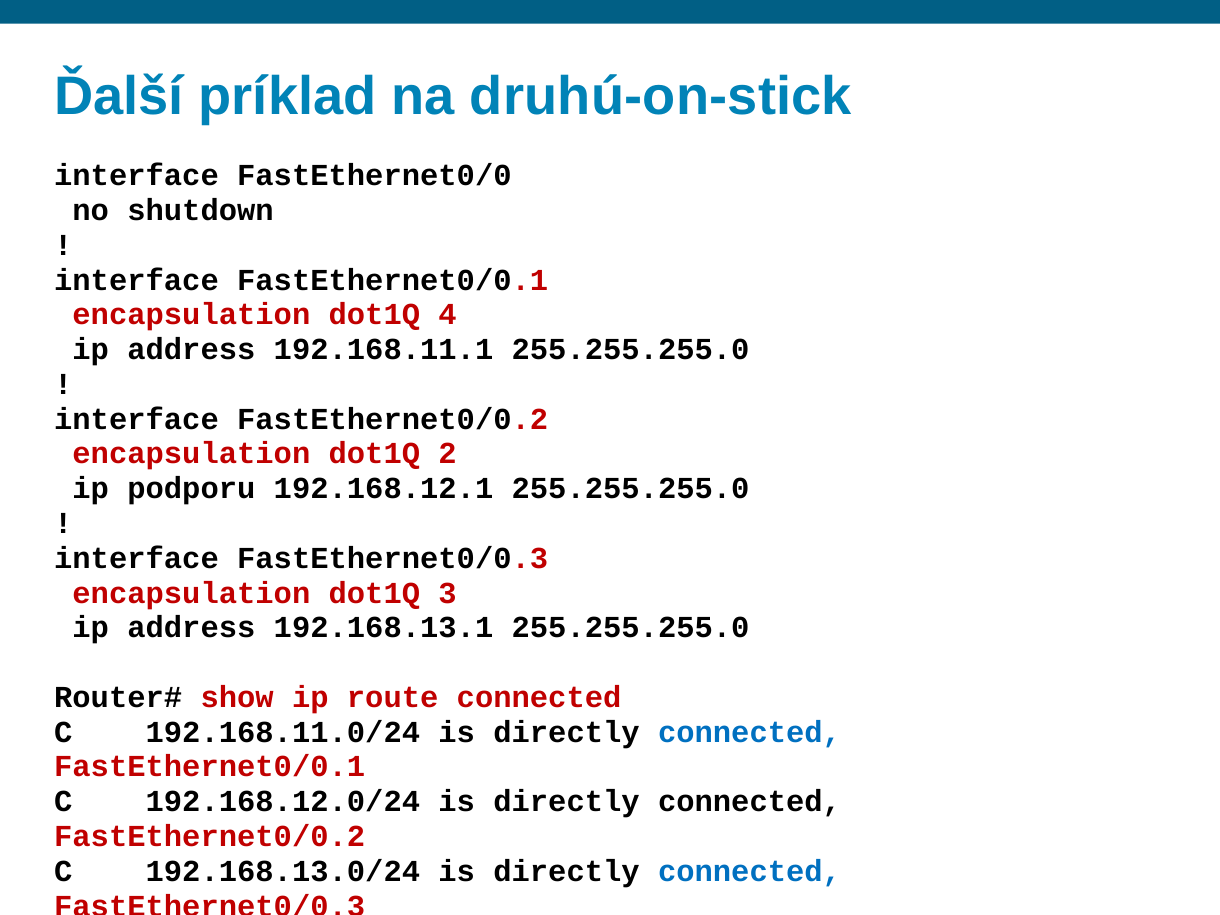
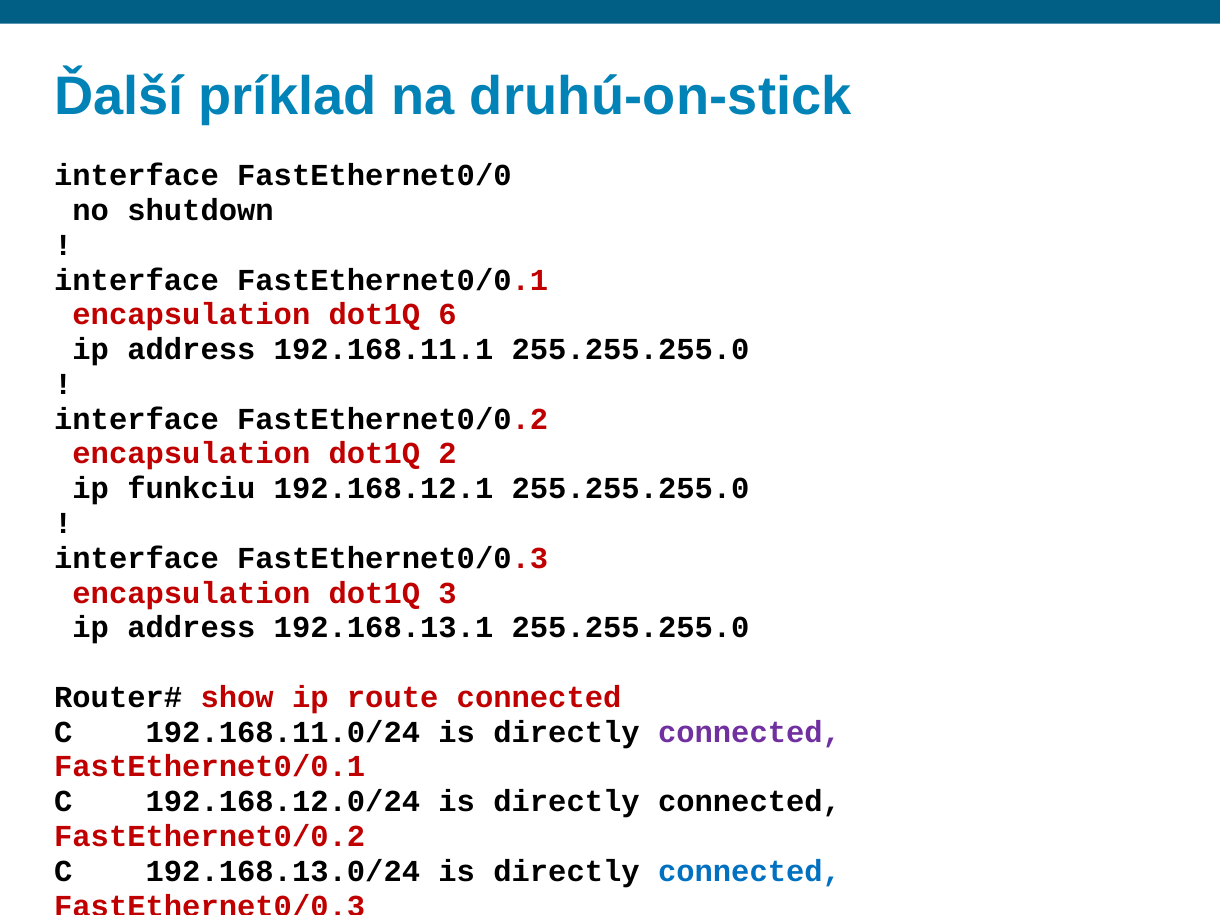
4: 4 -> 6 (448, 315)
podporu: podporu -> funkciu (191, 489)
connected colour: blue -> purple (750, 732)
